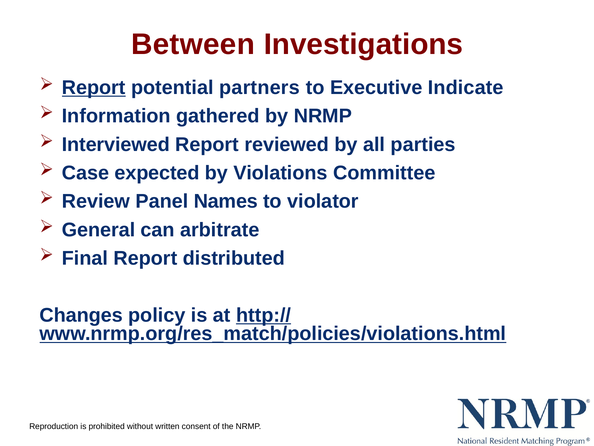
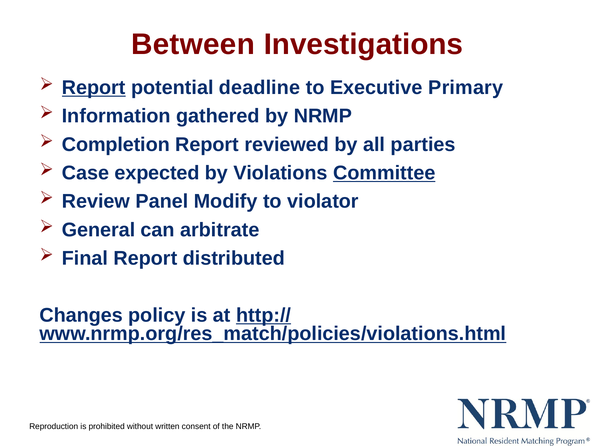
partners: partners -> deadline (260, 87)
Indicate: Indicate -> Primary (466, 87)
Interviewed: Interviewed -> Completion (116, 144)
Committee underline: none -> present (384, 173)
Names: Names -> Modify (226, 201)
